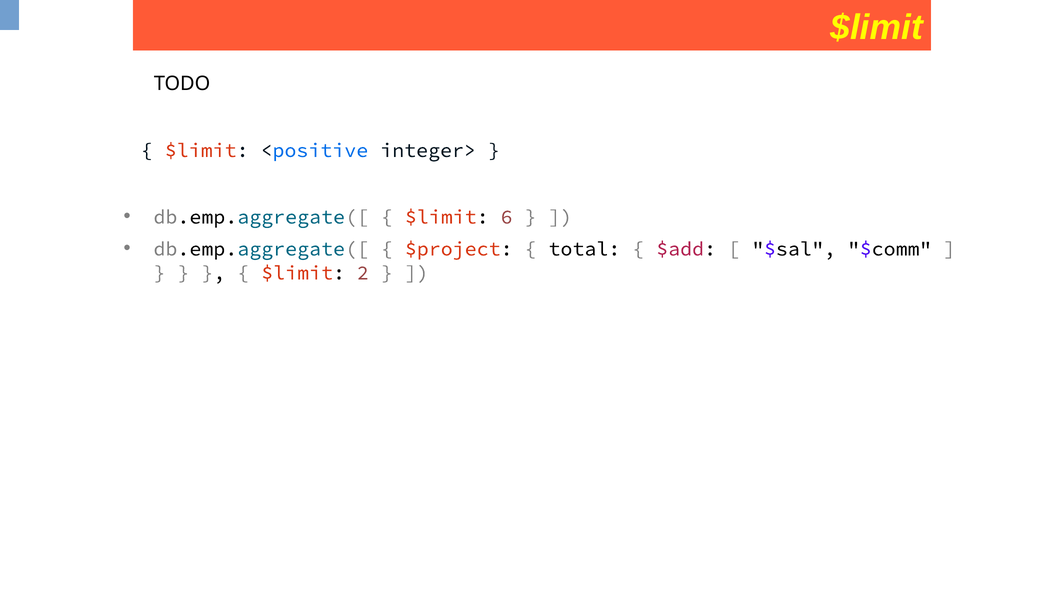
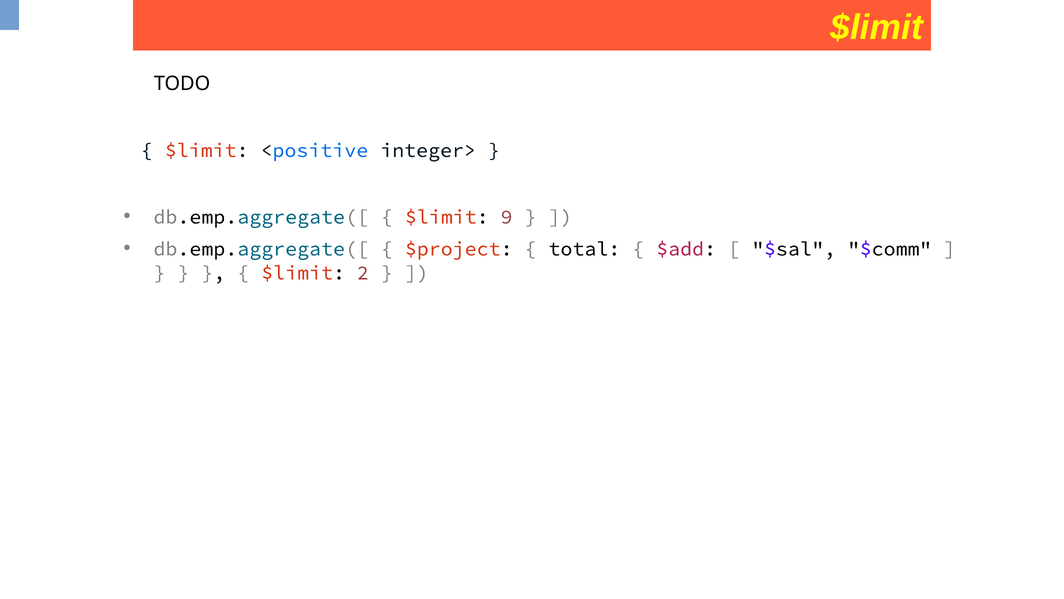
6: 6 -> 9 (507, 217)
